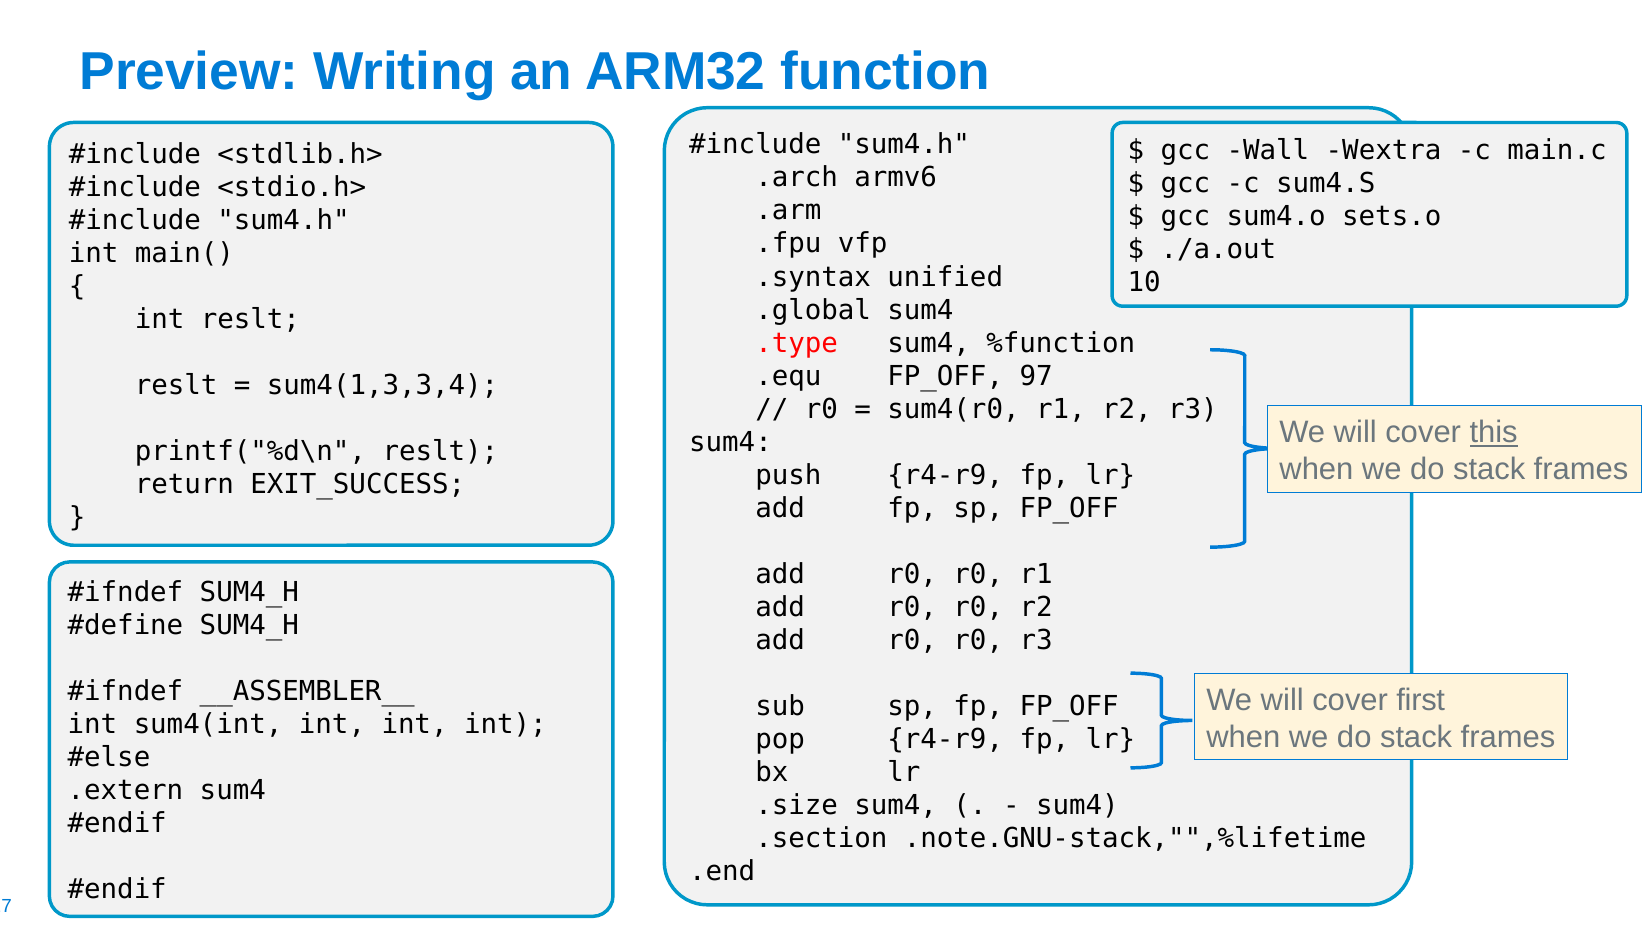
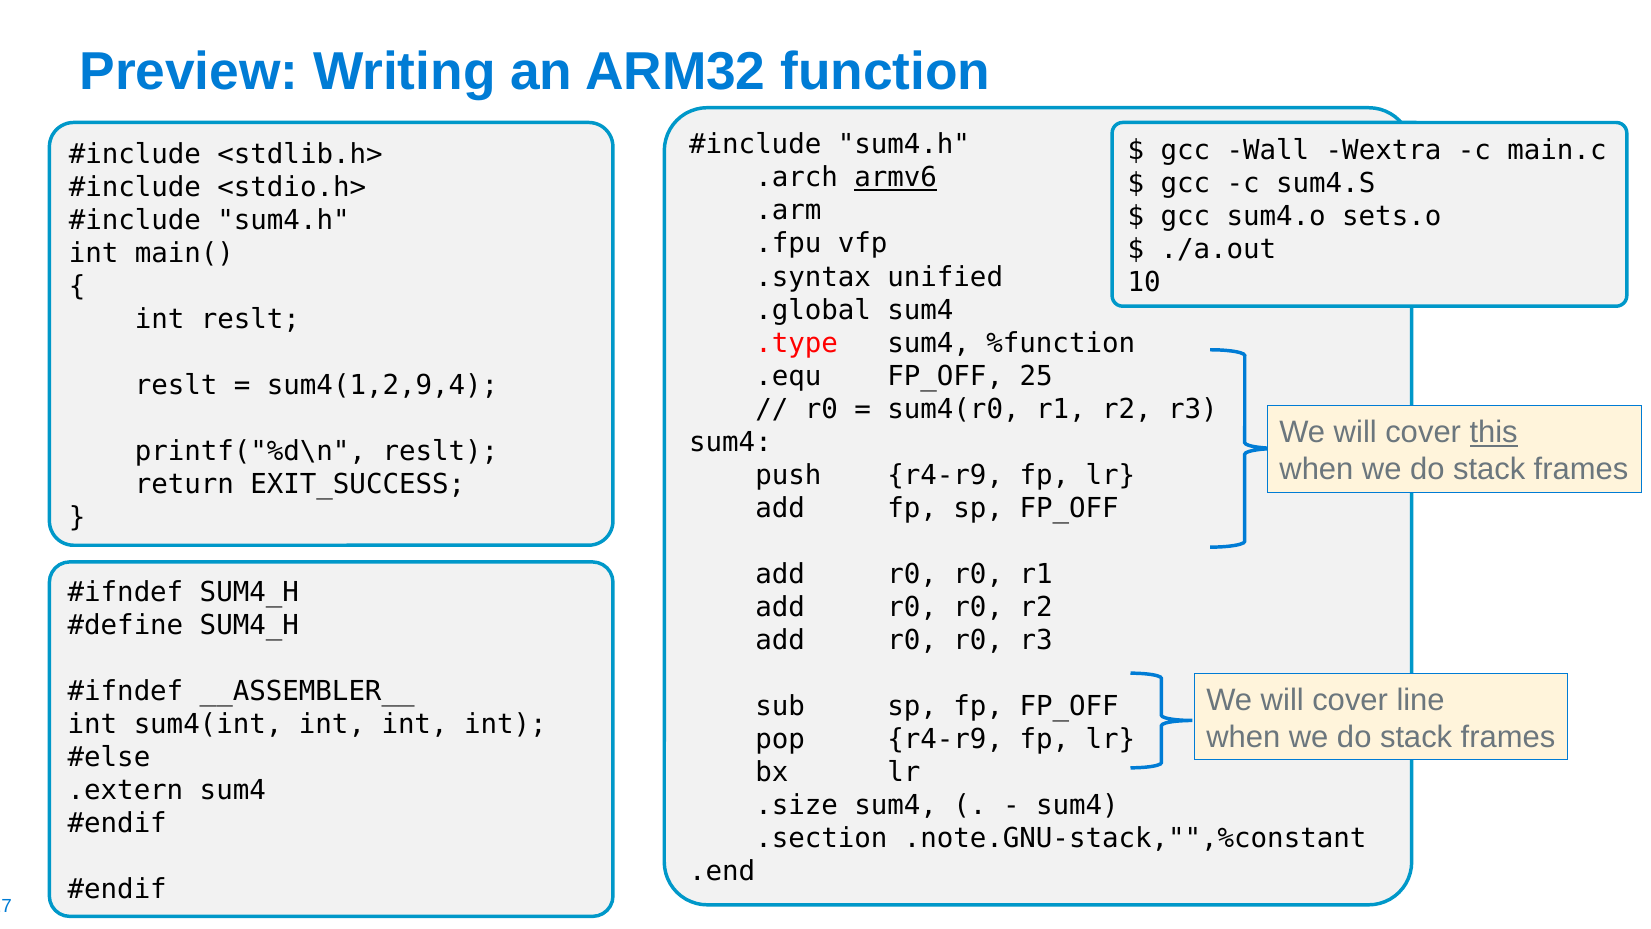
armv6 underline: none -> present (896, 178)
97: 97 -> 25 (1036, 376)
sum4(1,3,3,4: sum4(1,3,3,4 -> sum4(1,2,9,4 (383, 385)
first: first -> line (1421, 700)
.note.GNU-stack,"",%lifetime: .note.GNU-stack,"",%lifetime -> .note.GNU-stack,"",%constant (1135, 838)
